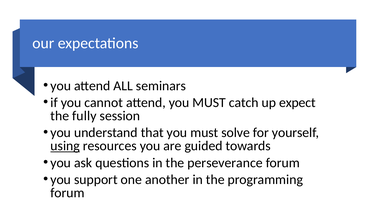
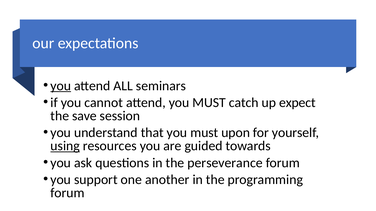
you underline: none -> present (61, 86)
fully: fully -> save (84, 116)
solve: solve -> upon (236, 133)
